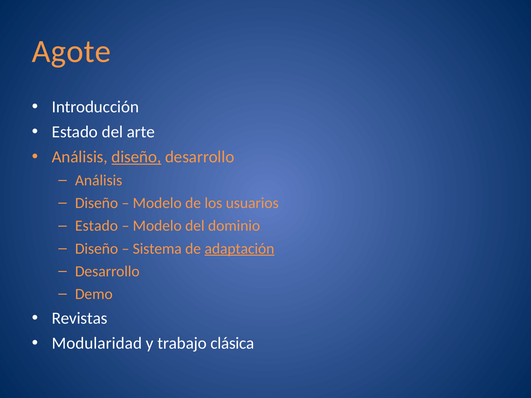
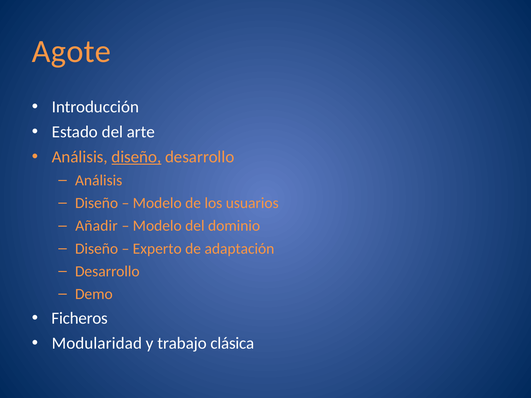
Estado: Estado -> Añadir (96, 226)
Sistema: Sistema -> Experto (157, 249)
adaptación underline: present -> none (239, 249)
Revistas: Revistas -> Ficheros (80, 318)
